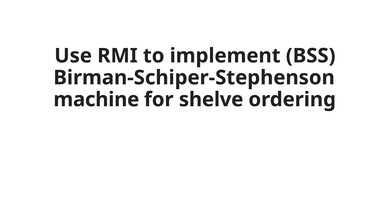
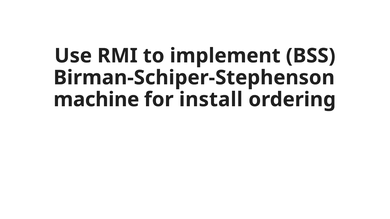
shelve: shelve -> install (211, 100)
